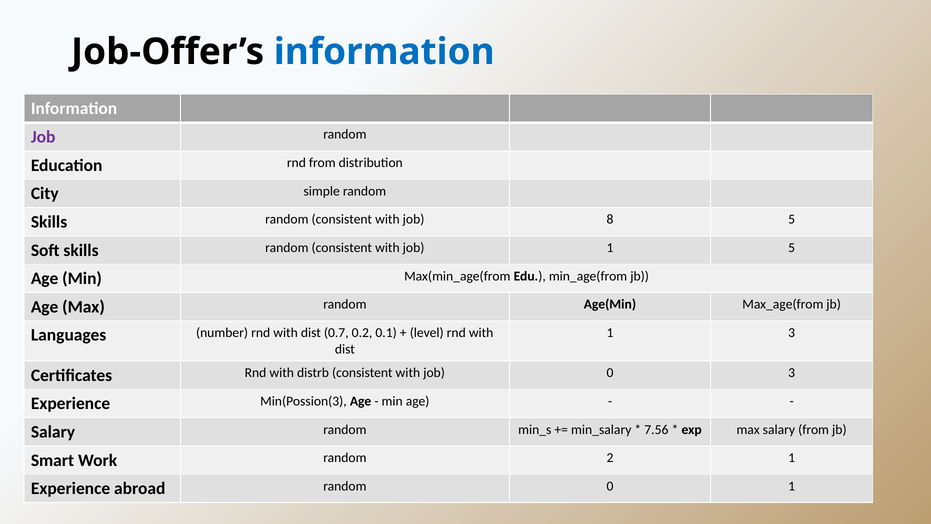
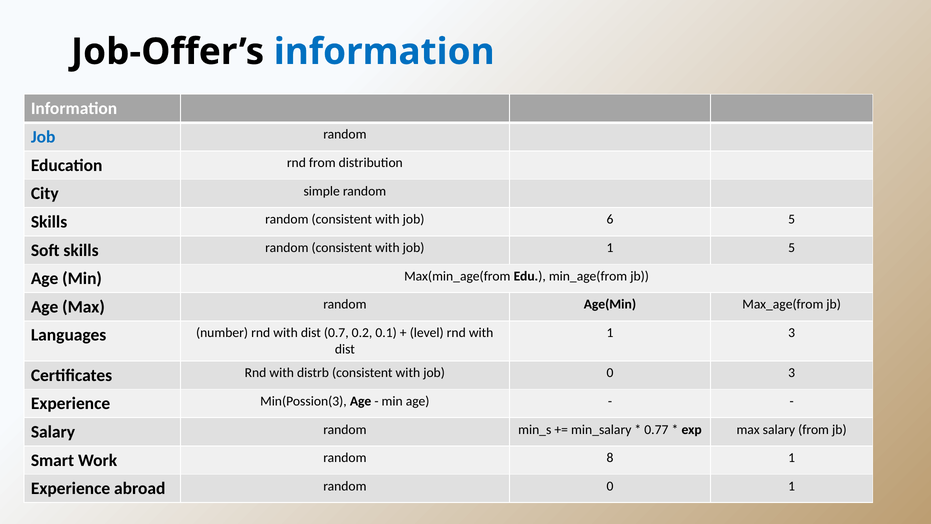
Job colour: purple -> blue (43, 137)
8: 8 -> 6 (610, 219)
7.56: 7.56 -> 0.77 (656, 429)
2: 2 -> 8 (610, 458)
